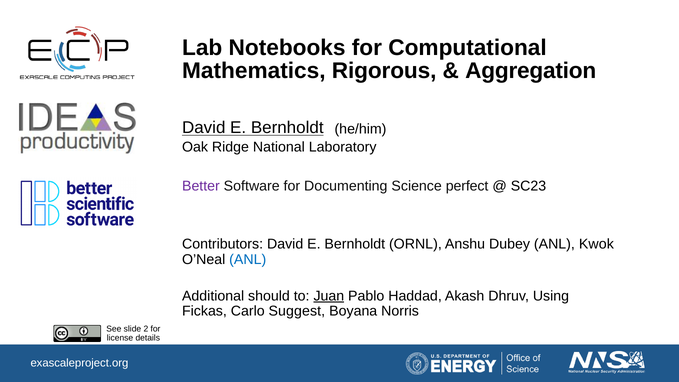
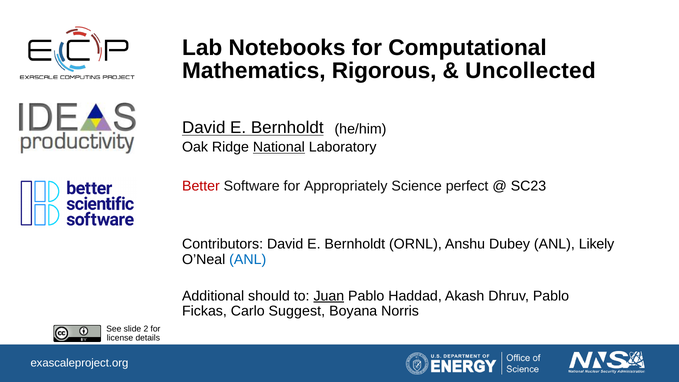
Aggregation: Aggregation -> Uncollected (530, 71)
National underline: none -> present (279, 147)
Better colour: purple -> red (201, 186)
Documenting: Documenting -> Appropriately (346, 186)
Kwok: Kwok -> Likely (597, 244)
Dhruv Using: Using -> Pablo (551, 296)
